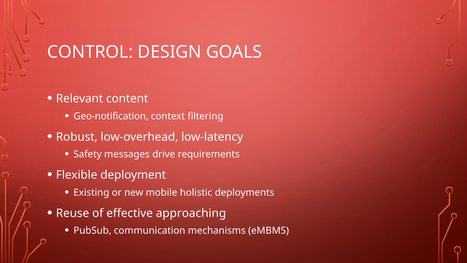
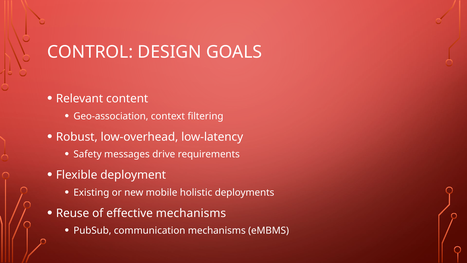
Geo-notification: Geo-notification -> Geo-association (111, 116)
effective approaching: approaching -> mechanisms (191, 213)
